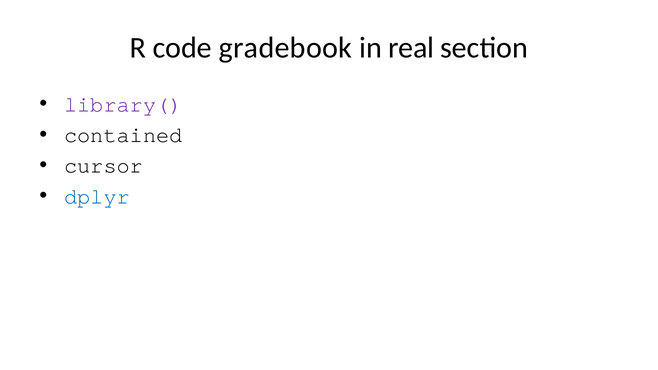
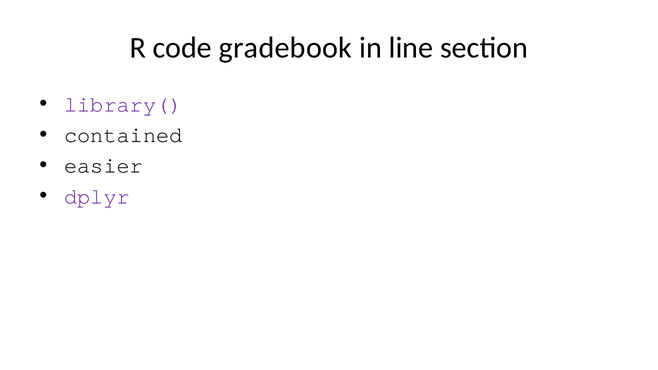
real: real -> line (411, 48)
cursor: cursor -> easier (104, 166)
dplyr colour: blue -> purple (97, 196)
